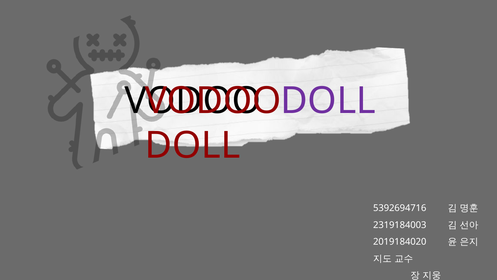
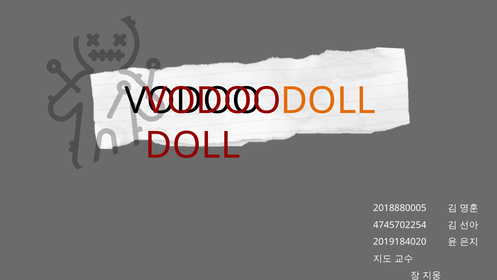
DOLL colour: purple -> orange (328, 101)
5392694716: 5392694716 -> 2018880005 (400, 208)
2319184003: 2319184003 -> 4745702254 (400, 225)
